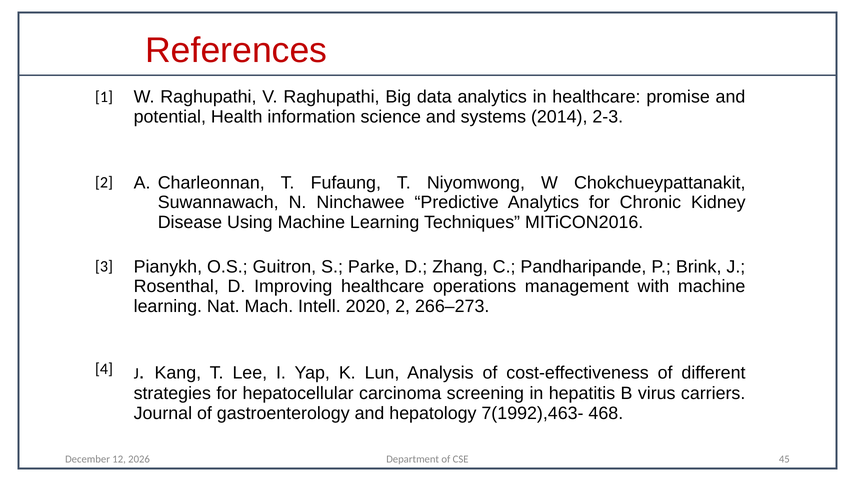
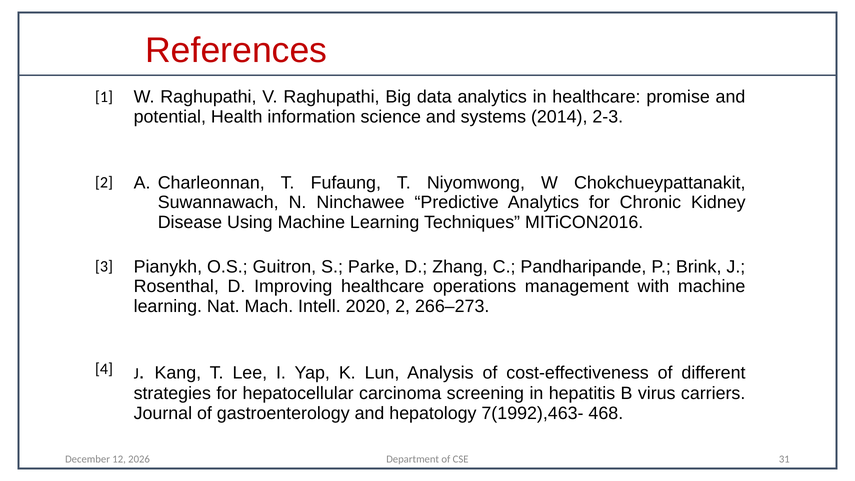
45: 45 -> 31 (784, 459)
